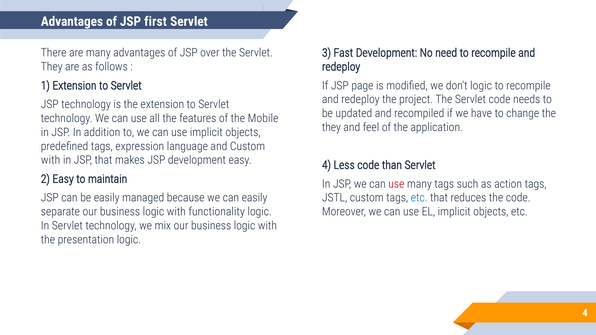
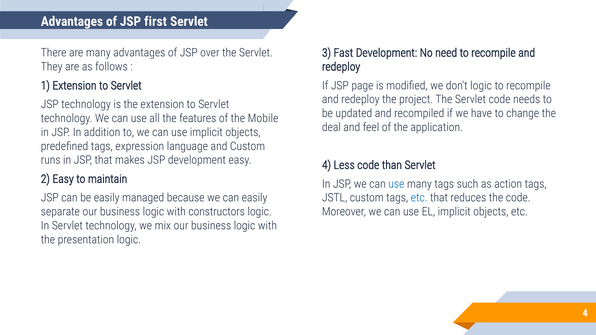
they: they -> deal (331, 127)
with: with -> runs (51, 160)
use colour: red -> blue (396, 184)
functionality: functionality -> constructors (217, 212)
